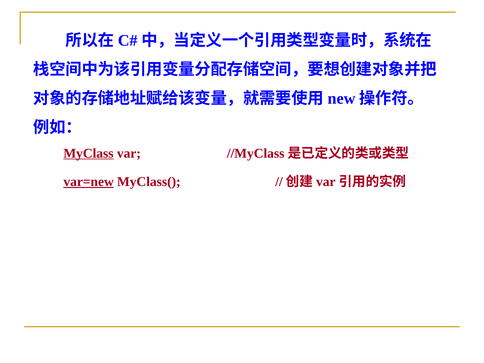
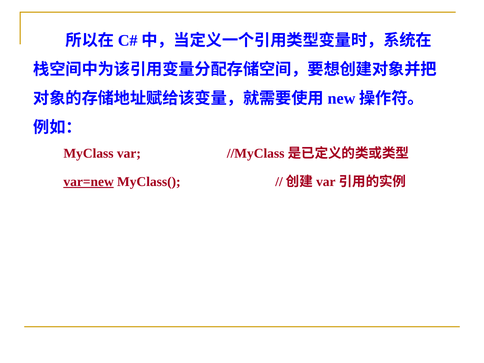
MyClass underline: present -> none (89, 153)
